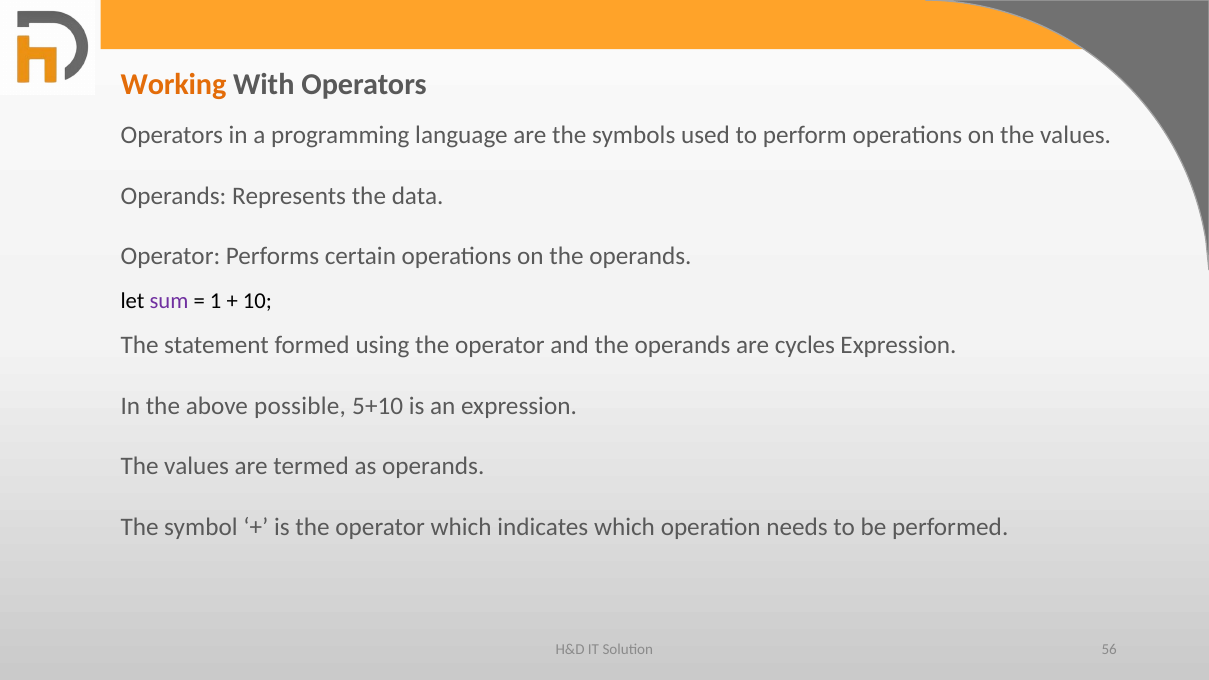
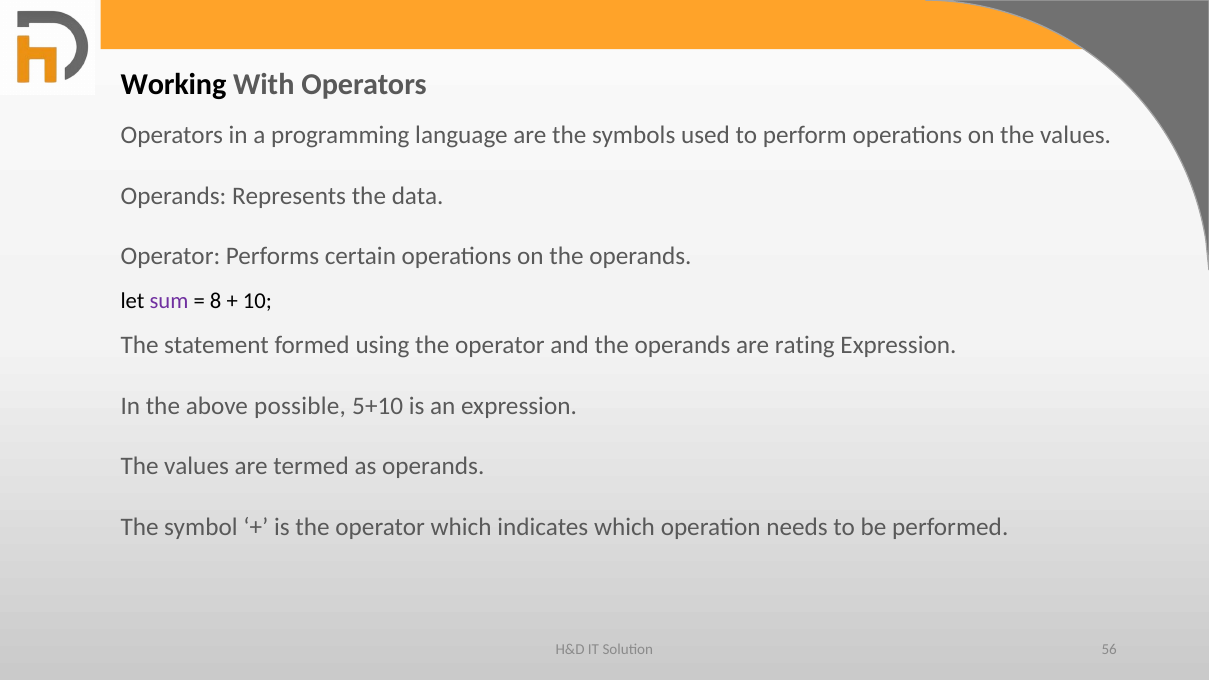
Working colour: orange -> black (173, 85)
1: 1 -> 8 (216, 301)
cycles: cycles -> rating (805, 346)
